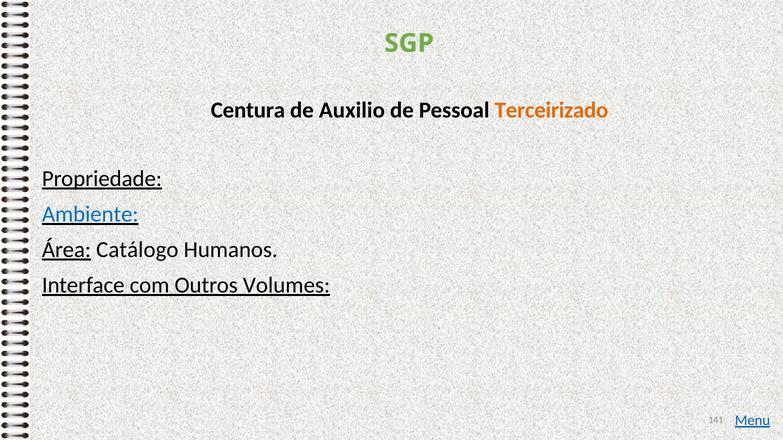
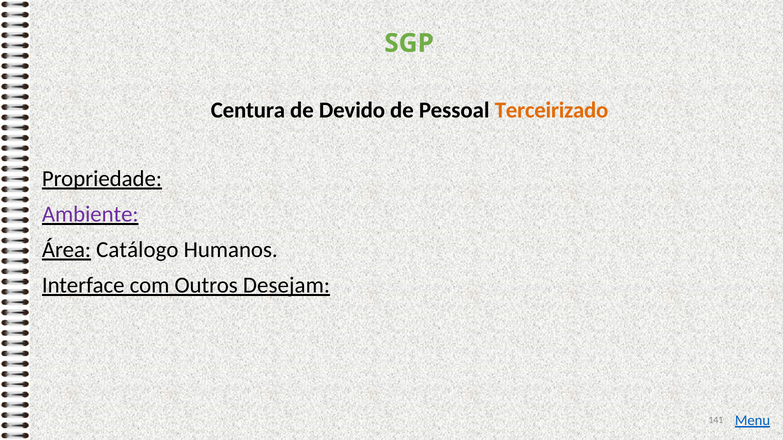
Auxilio: Auxilio -> Devido (352, 110)
Ambiente colour: blue -> purple (90, 214)
Volumes: Volumes -> Desejam (287, 285)
